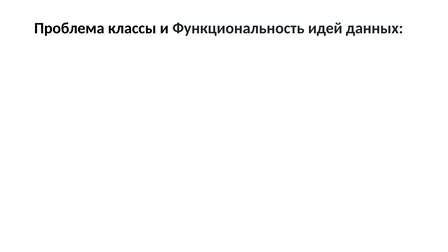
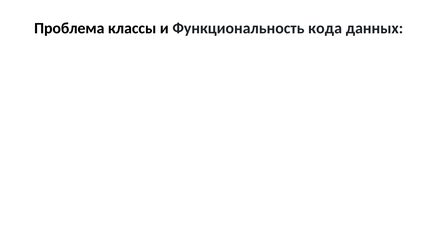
идей: идей -> кода (325, 28)
